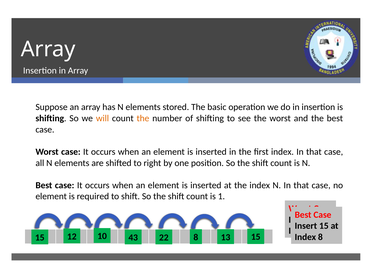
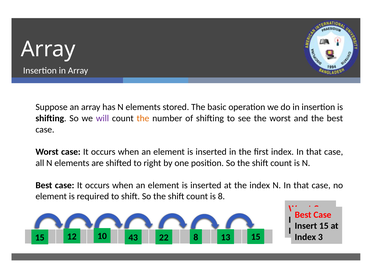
will colour: orange -> purple (102, 118)
is 1: 1 -> 8 (221, 196)
Index 8: 8 -> 3 (320, 237)
